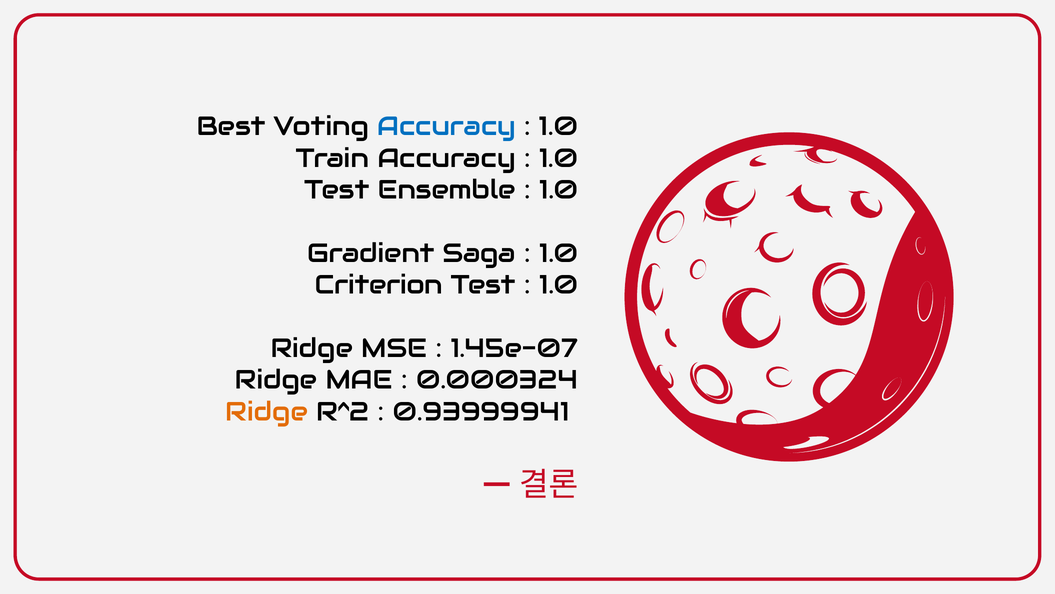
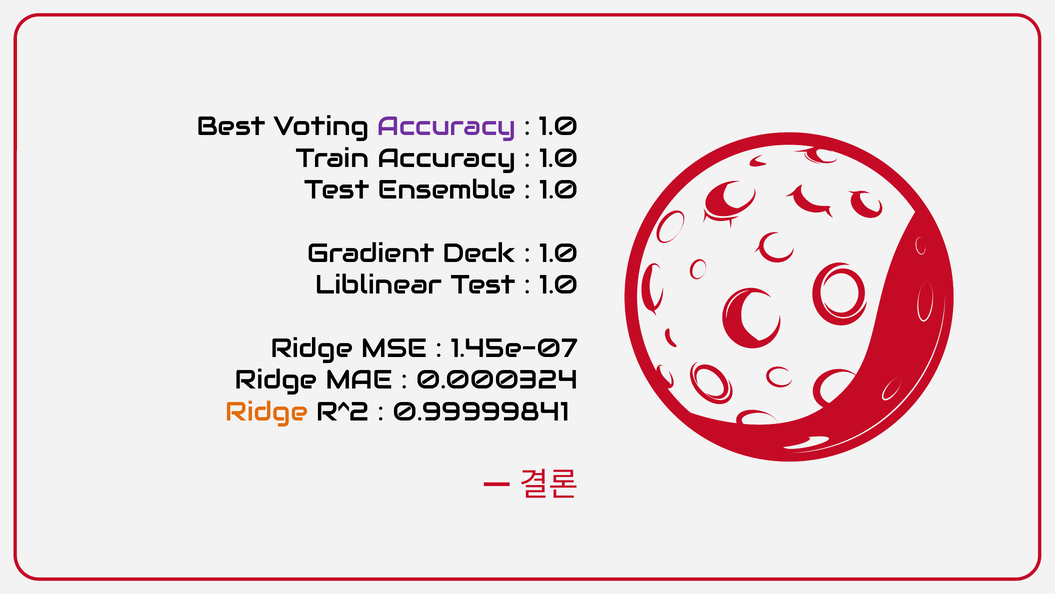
Accuracy colour: blue -> purple (447, 127)
Saga: Saga -> Deck (479, 253)
Criterion: Criterion -> Liblinear (379, 285)
0.93999941: 0.93999941 -> 0.99999841 (481, 411)
